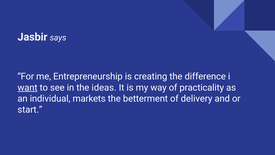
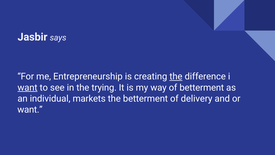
the underline: none -> present (176, 76)
ideas: ideas -> trying (104, 87)
of practicality: practicality -> betterment (202, 87)
start: start -> want (30, 109)
